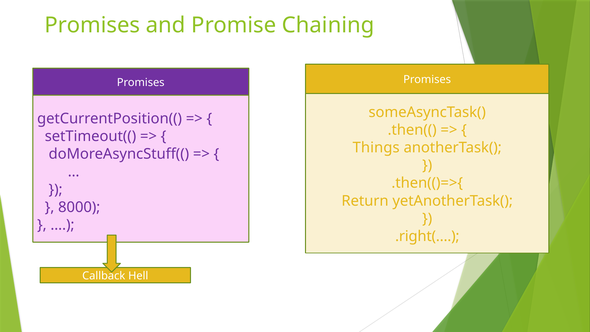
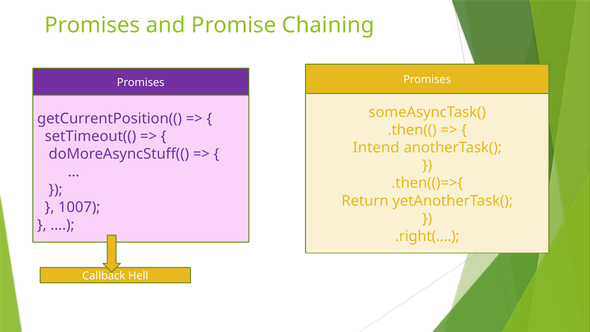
Things: Things -> Intend (376, 148)
8000: 8000 -> 1007 (79, 207)
